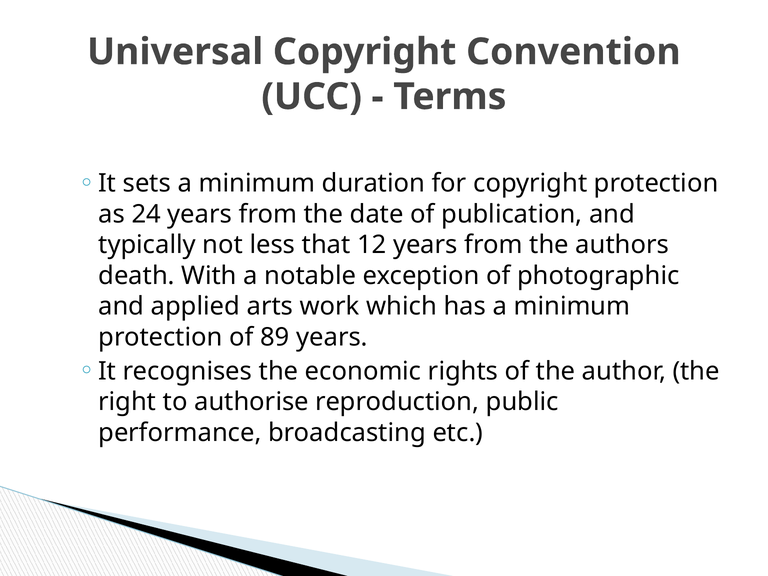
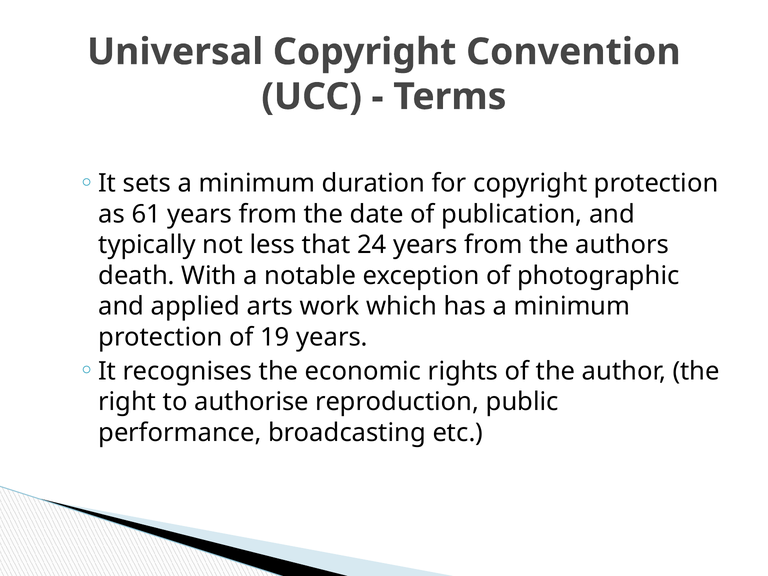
24: 24 -> 61 (146, 214)
12: 12 -> 24 (372, 245)
89: 89 -> 19 (275, 337)
